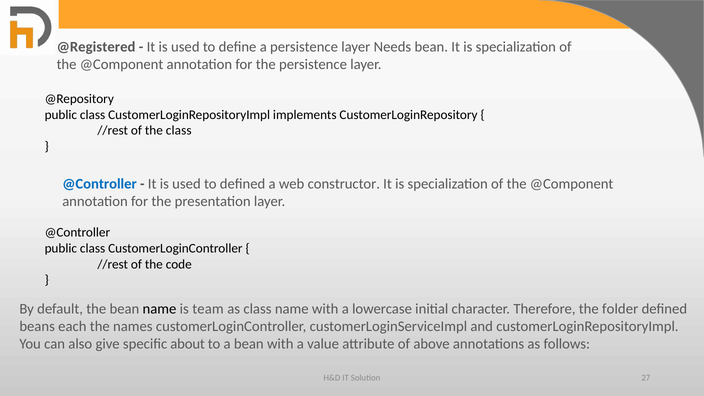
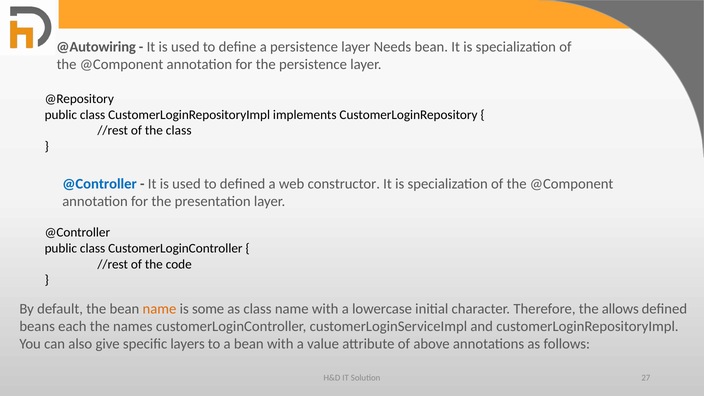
@Registered: @Registered -> @Autowiring (96, 47)
name colour: black -> orange (159, 309)
team: team -> some (208, 309)
folder: folder -> allows (620, 309)
about: about -> layers (188, 344)
